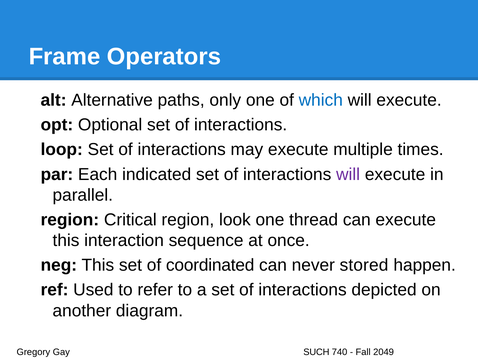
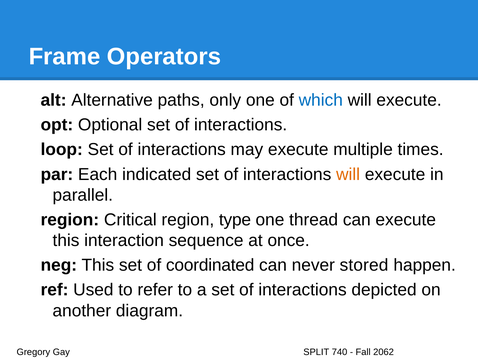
will colour: purple -> orange (348, 174)
look: look -> type (235, 219)
SUCH: SUCH -> SPLIT (316, 352)
2049: 2049 -> 2062 (384, 352)
